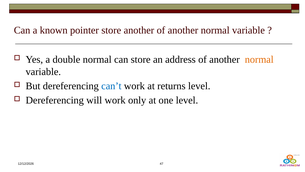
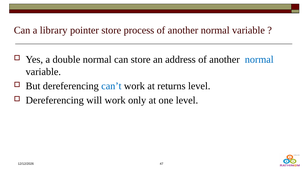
known: known -> library (54, 30)
store another: another -> process (139, 30)
normal colour: orange -> blue (259, 59)
